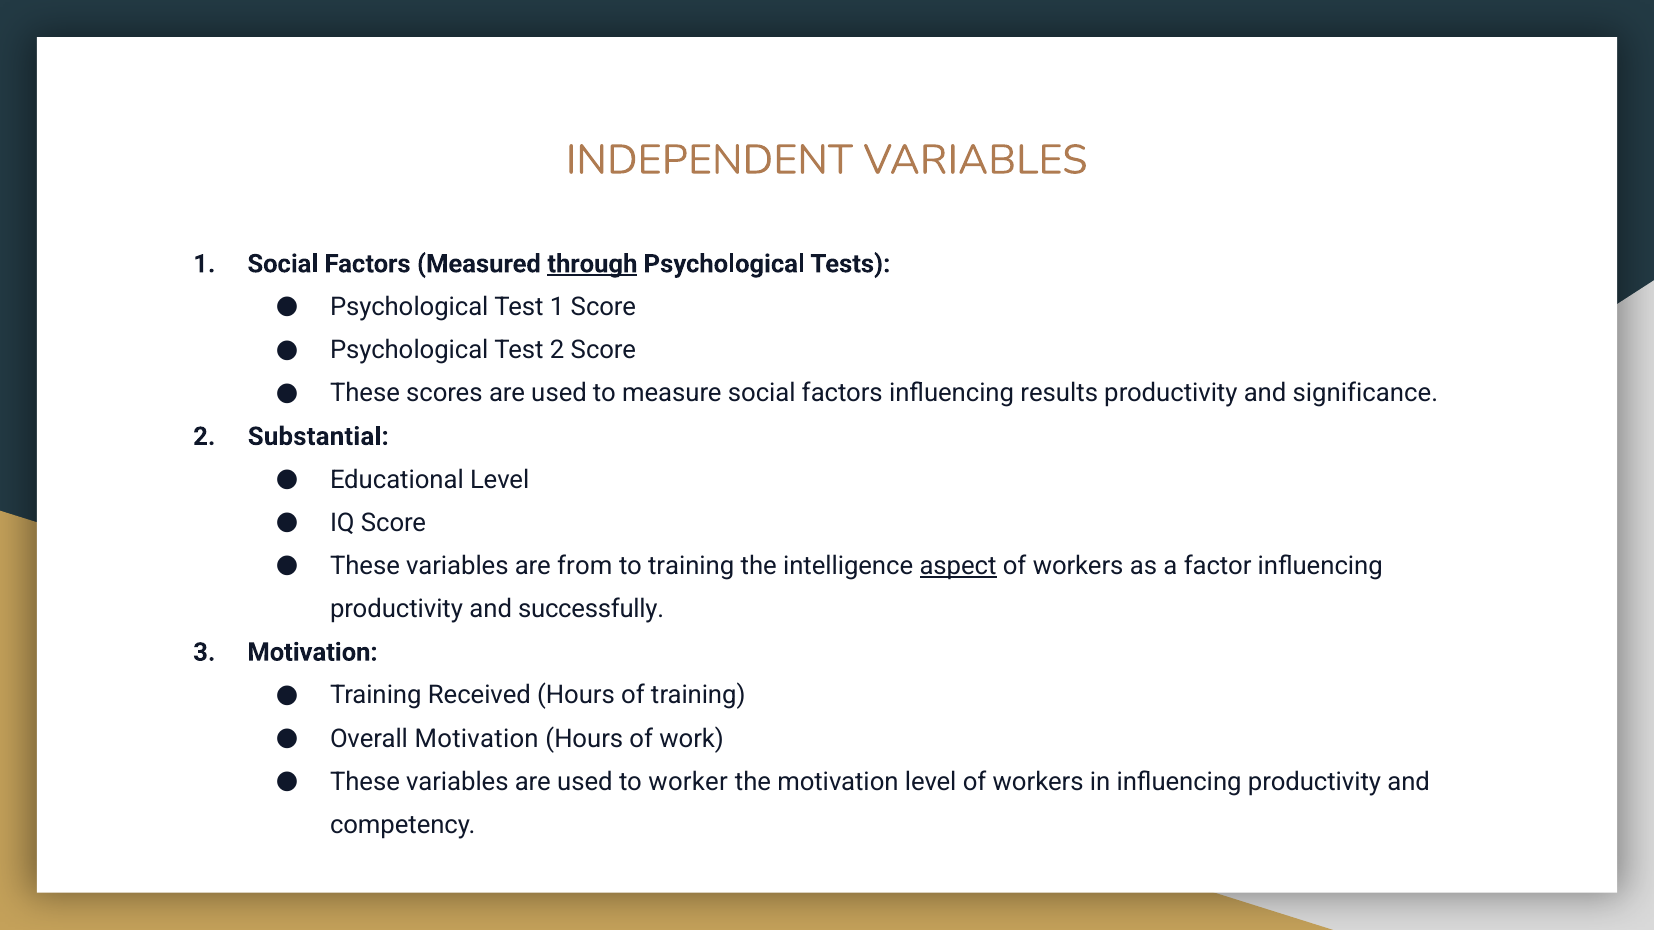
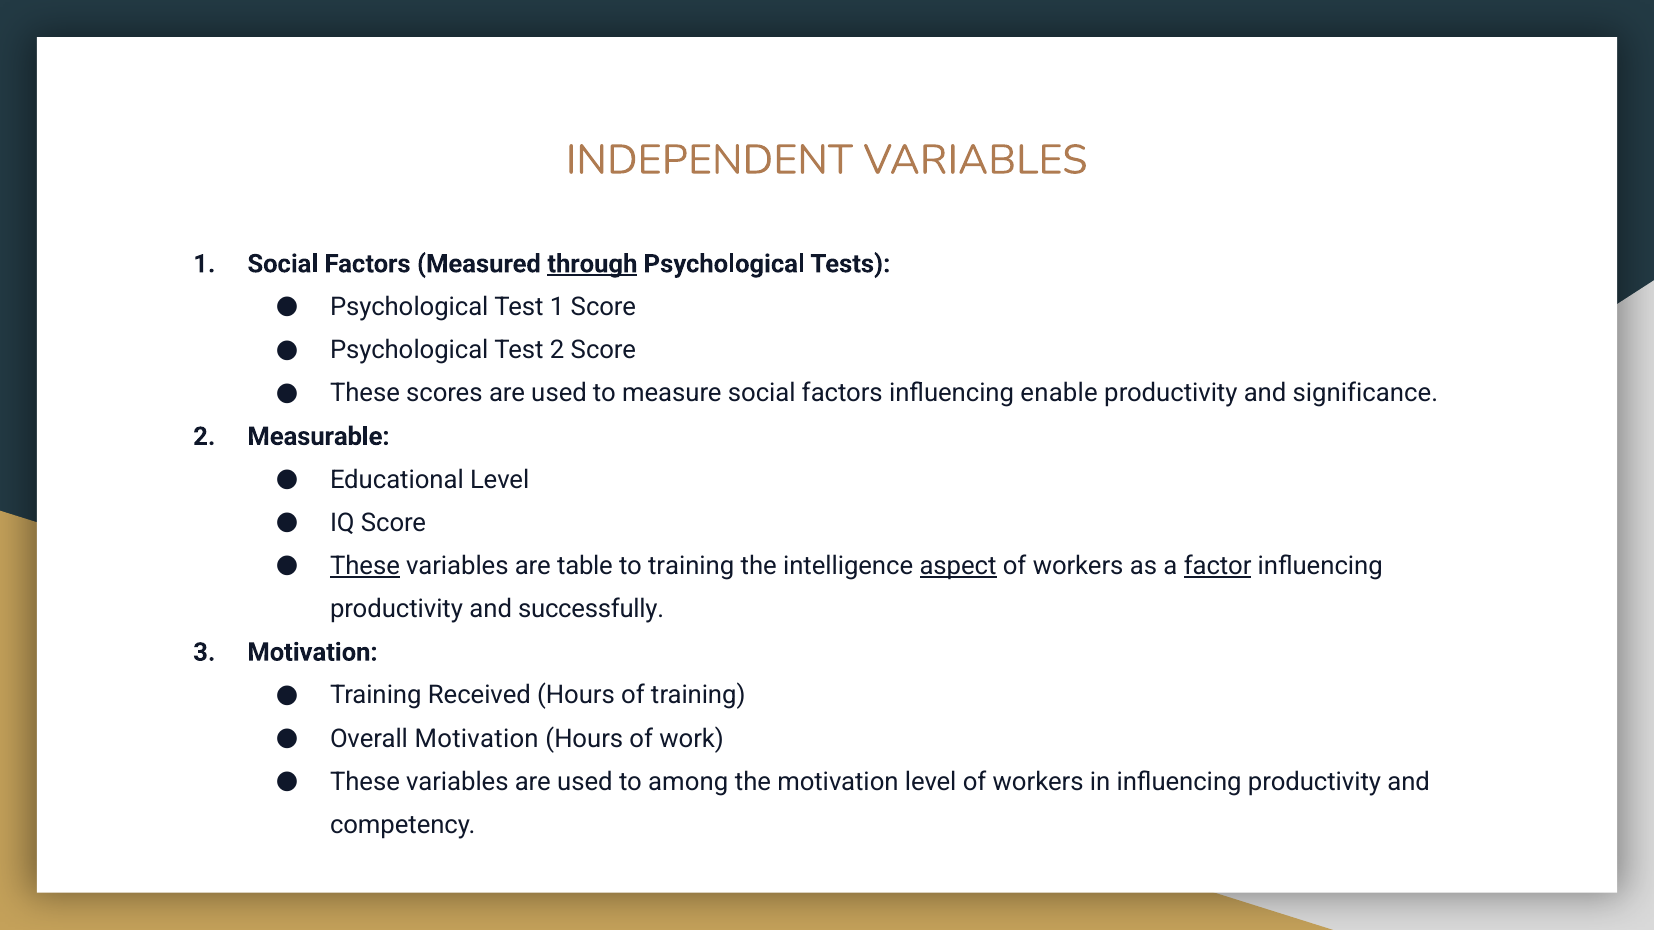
results: results -> enable (1059, 393)
Substantial: Substantial -> Measurable (318, 437)
These underline: none -> present (365, 566)
from: from -> table (585, 566)
factor underline: none -> present (1218, 566)
worker: worker -> among (688, 782)
